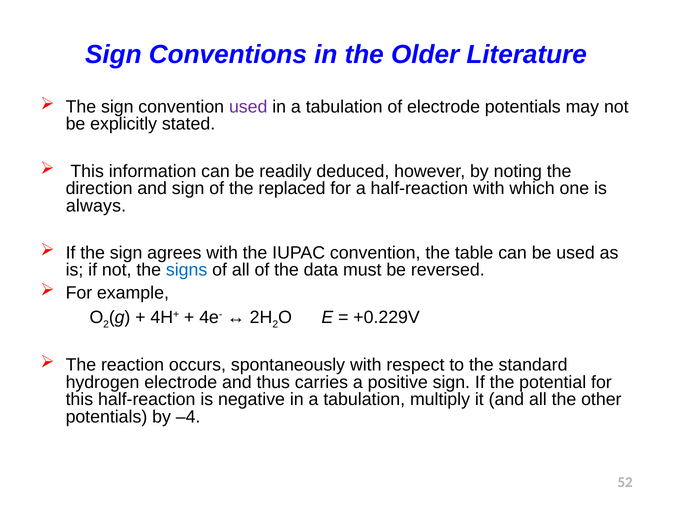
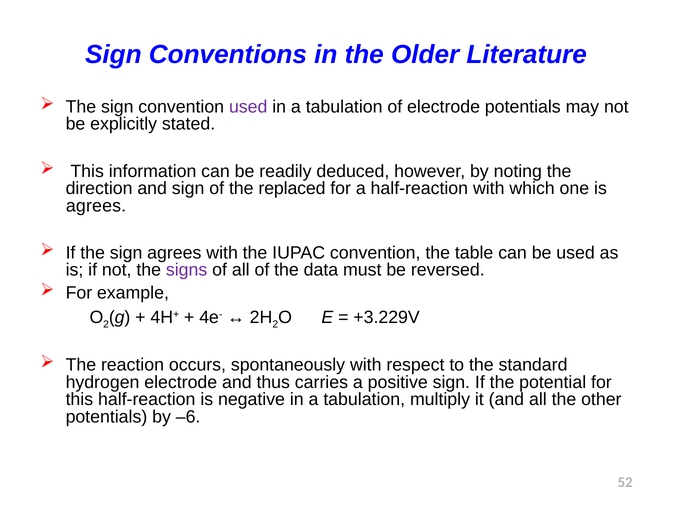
always: always -> agrees (96, 206)
signs colour: blue -> purple (187, 270)
+0.229V: +0.229V -> +3.229V (387, 317)
–4: –4 -> –6 (188, 416)
